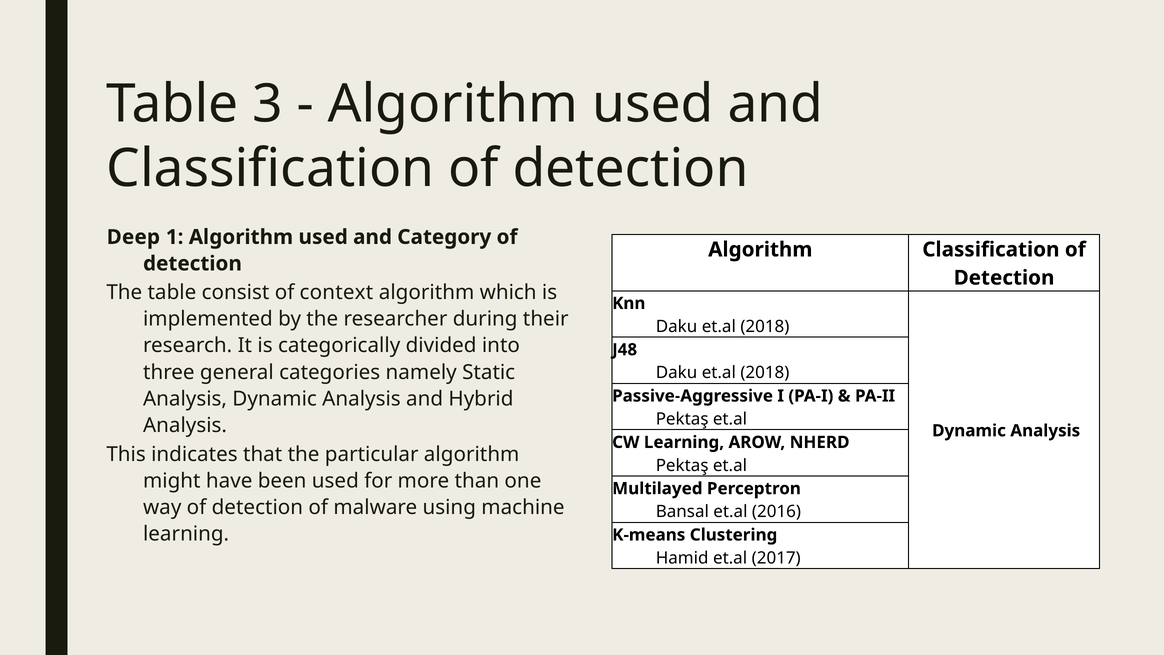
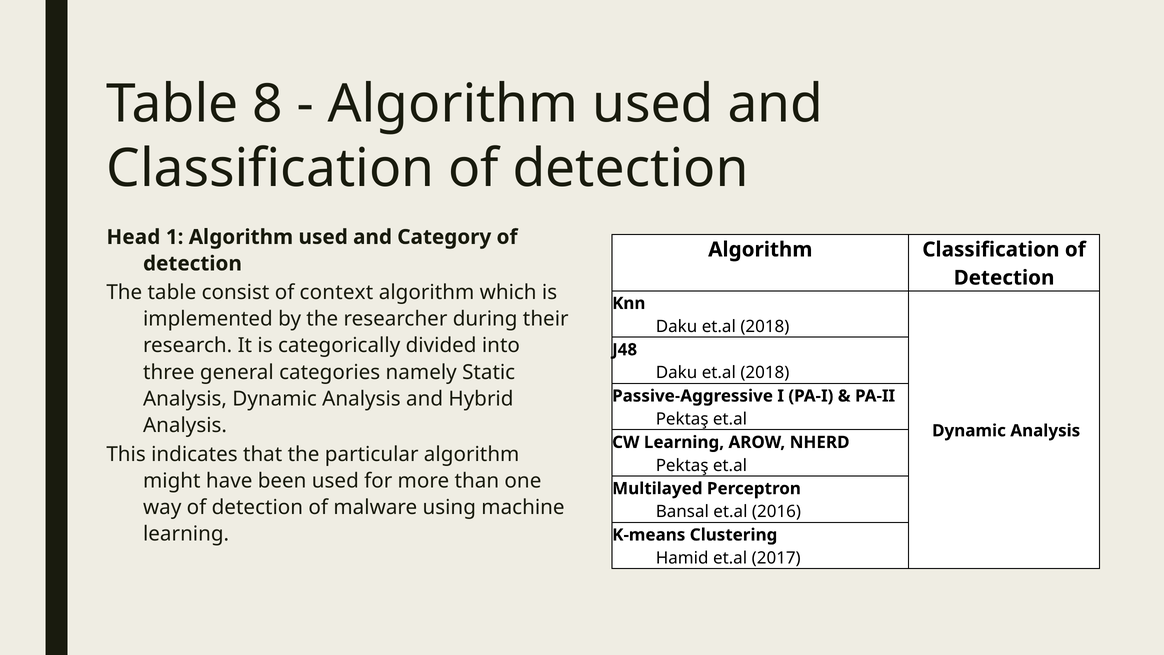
3: 3 -> 8 (267, 104)
Deep: Deep -> Head (133, 237)
